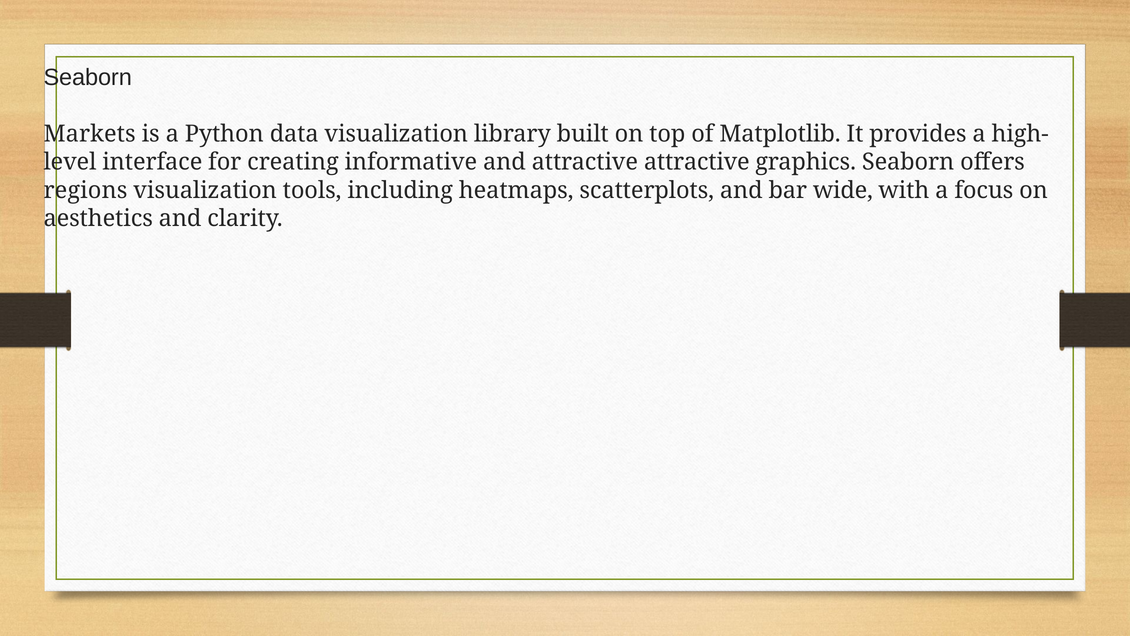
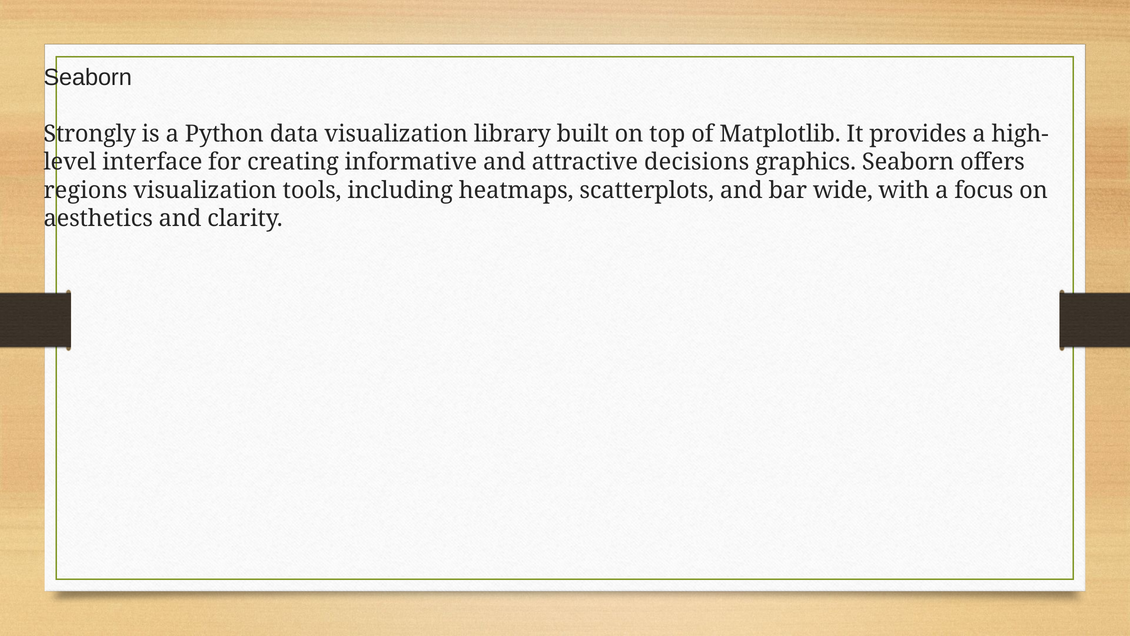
Markets: Markets -> Strongly (90, 134)
attractive attractive: attractive -> decisions (697, 162)
